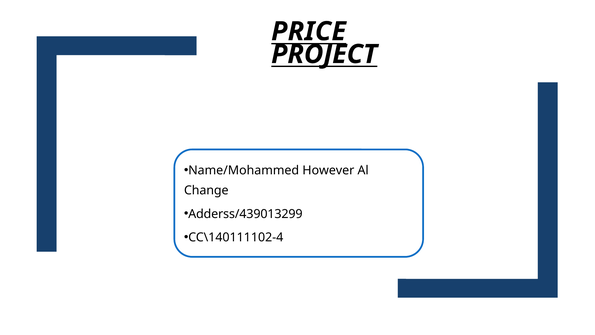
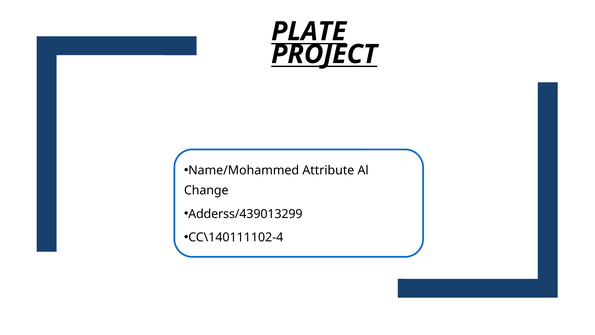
PRICE: PRICE -> PLATE (309, 31)
However: However -> Attribute (328, 170)
